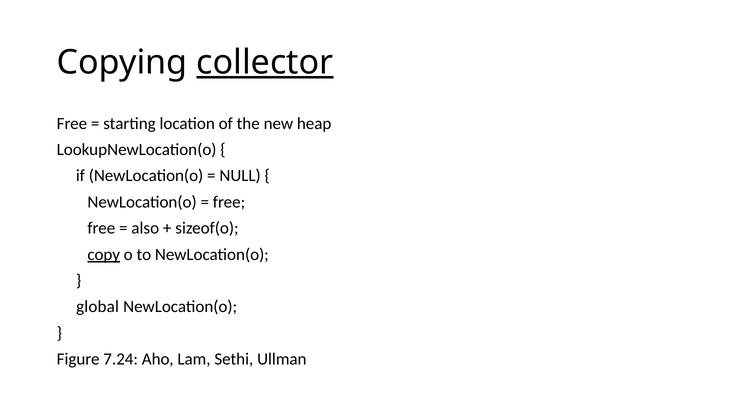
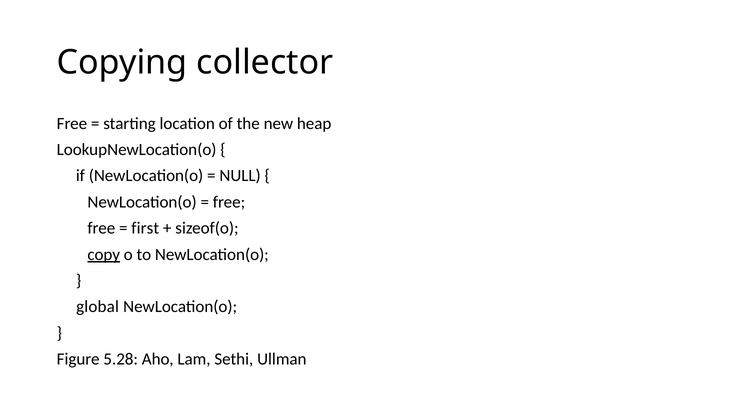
collector underline: present -> none (265, 62)
also: also -> first (145, 228)
7.24: 7.24 -> 5.28 (121, 359)
